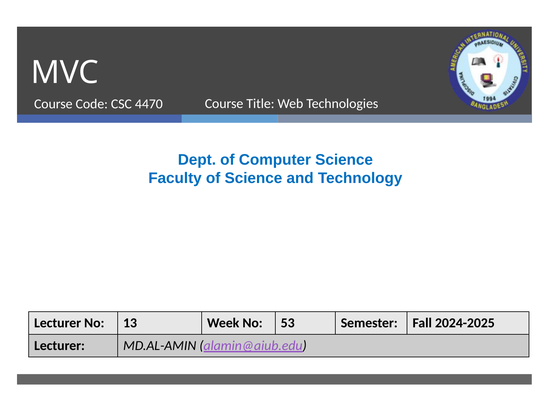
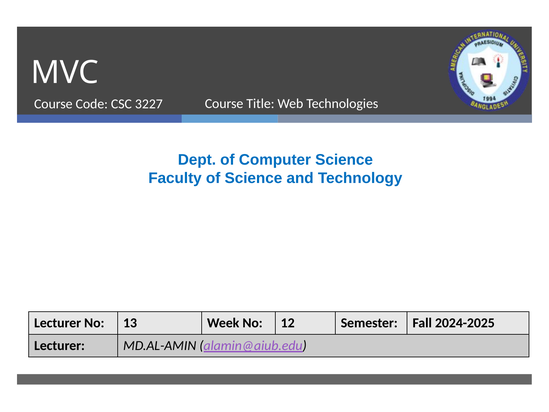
4470: 4470 -> 3227 (149, 104)
53: 53 -> 12 (288, 323)
